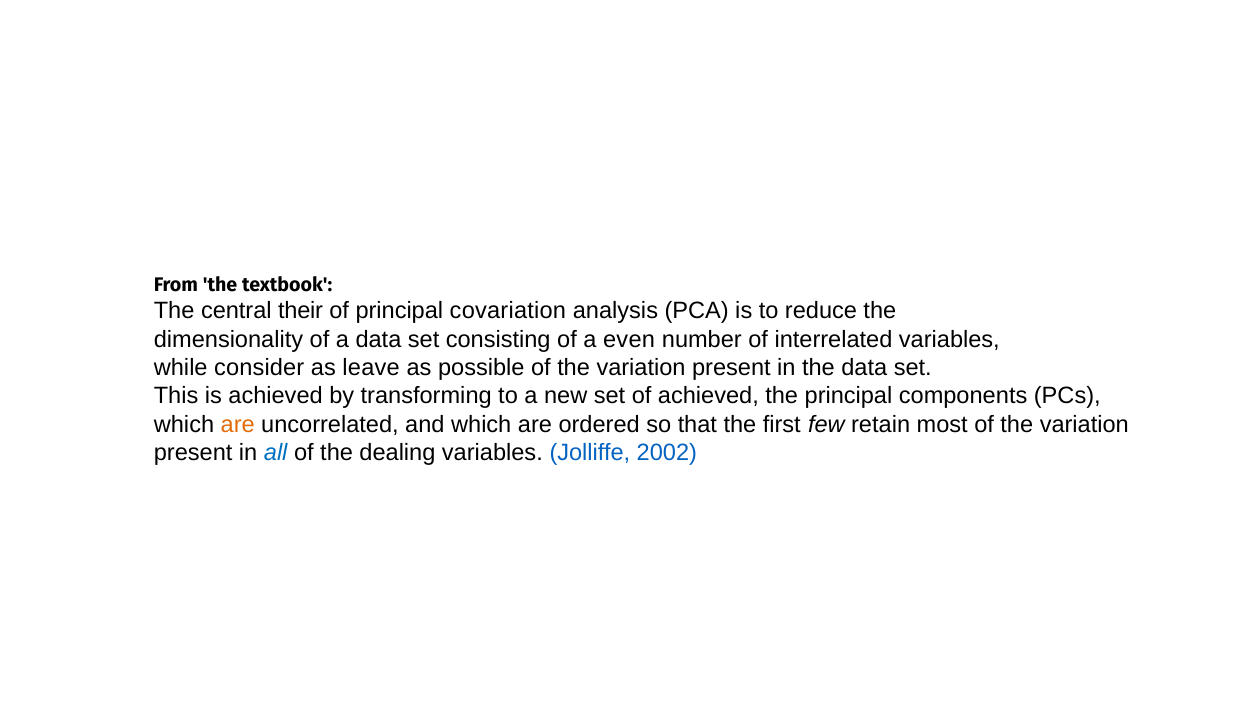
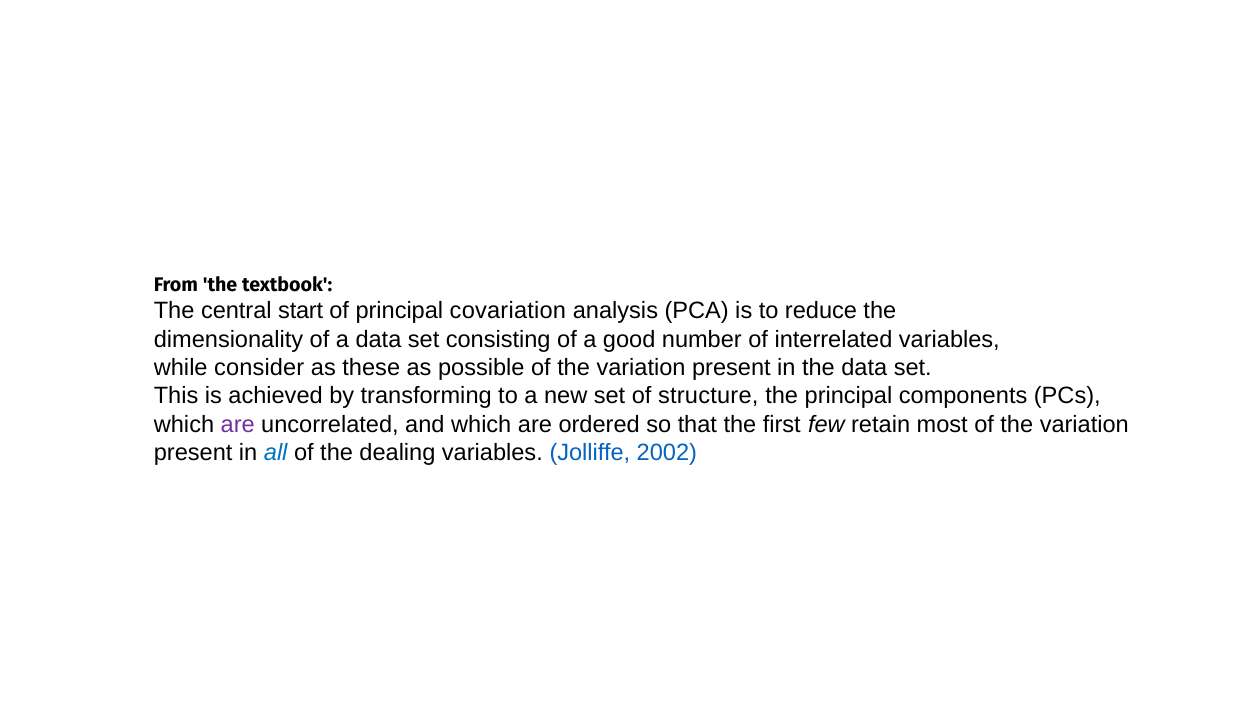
their: their -> start (301, 311)
even: even -> good (629, 339)
leave: leave -> these (371, 368)
of achieved: achieved -> structure (708, 396)
are colour: orange -> purple (238, 424)
